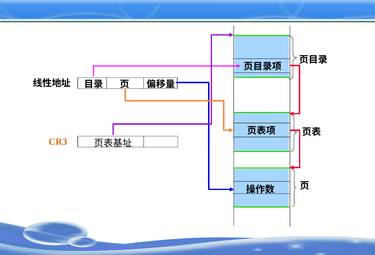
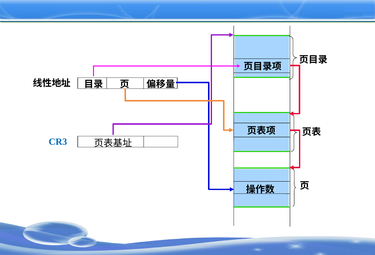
CR3 colour: orange -> blue (58, 142)
